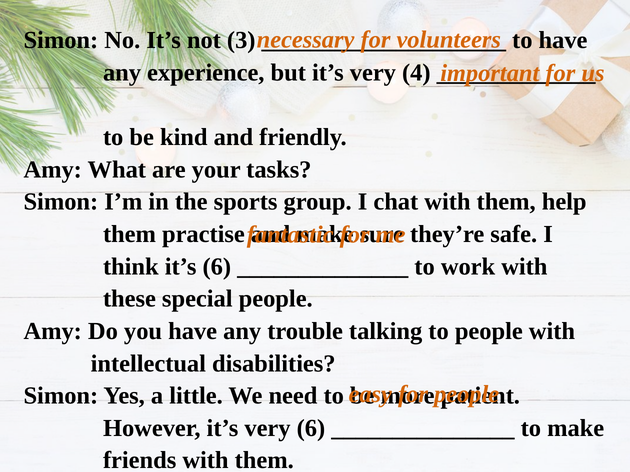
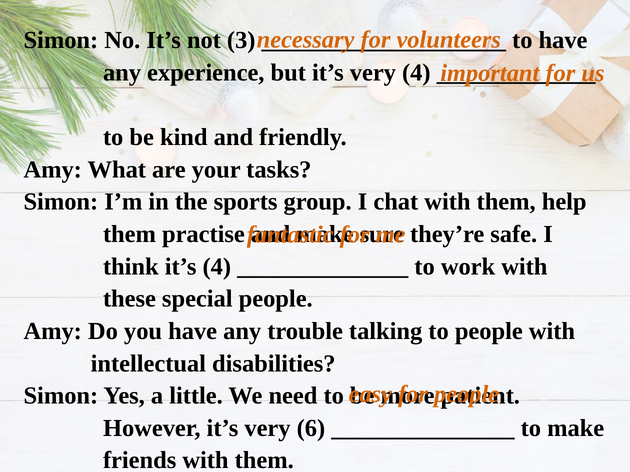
it’s 6: 6 -> 4 (217, 267)
